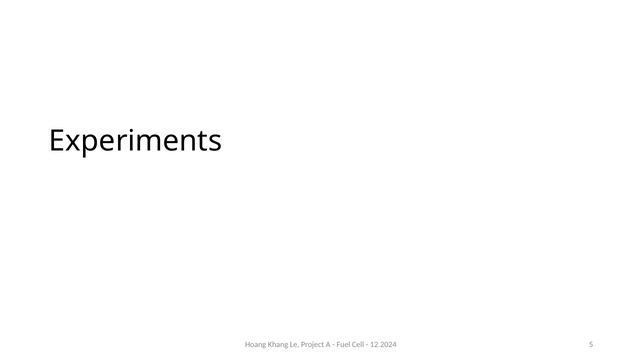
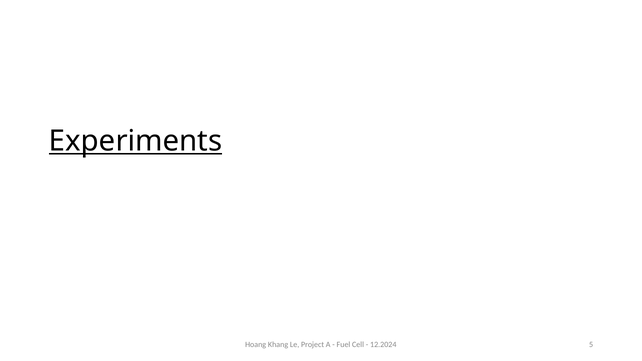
Experiments underline: none -> present (136, 141)
